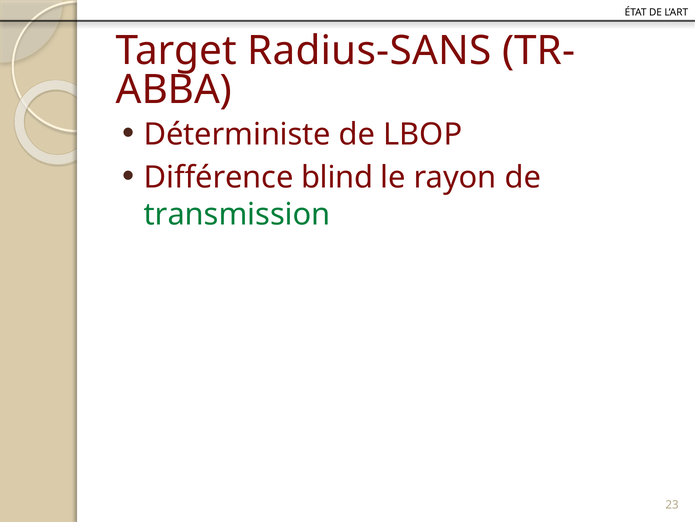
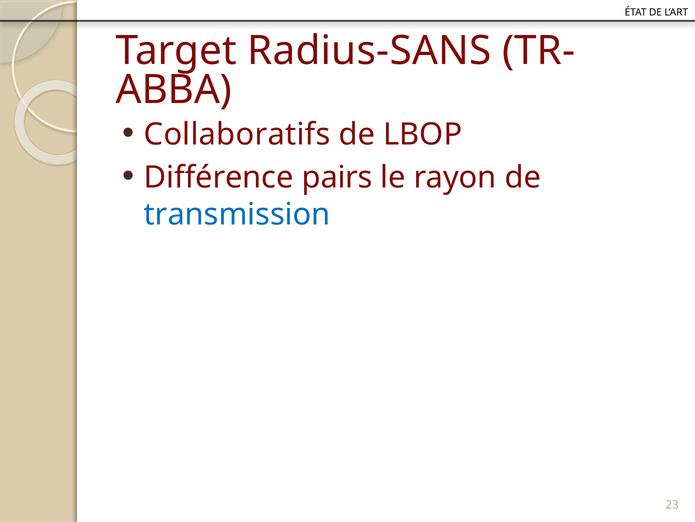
Déterministe: Déterministe -> Collaboratifs (237, 134)
blind: blind -> pairs (337, 177)
transmission colour: green -> blue (237, 214)
